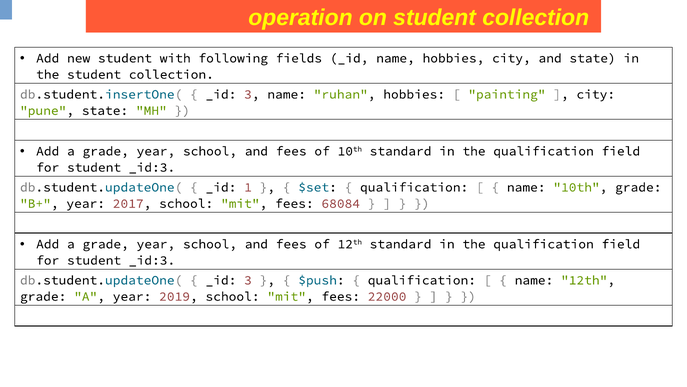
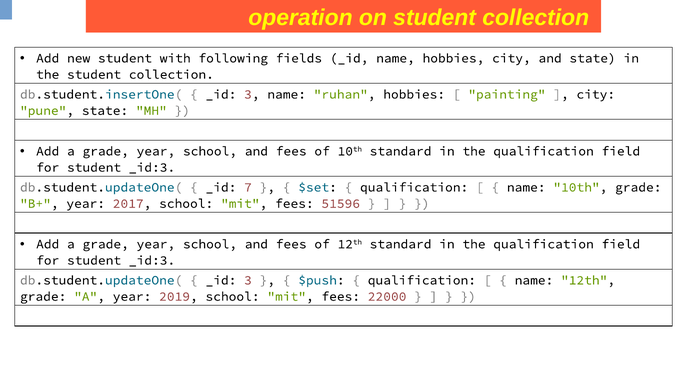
1: 1 -> 7 (248, 187)
68084: 68084 -> 51596 (341, 203)
